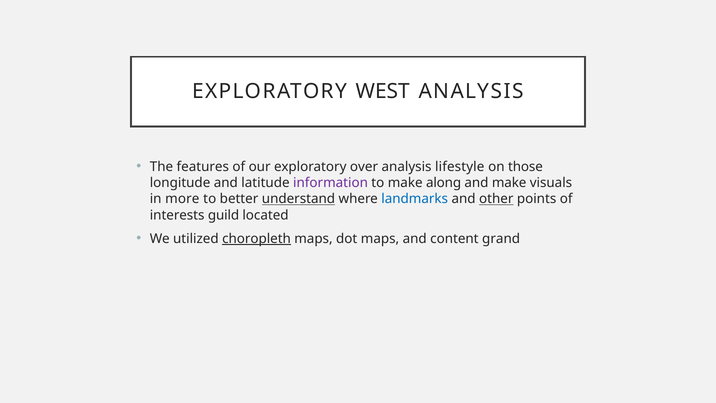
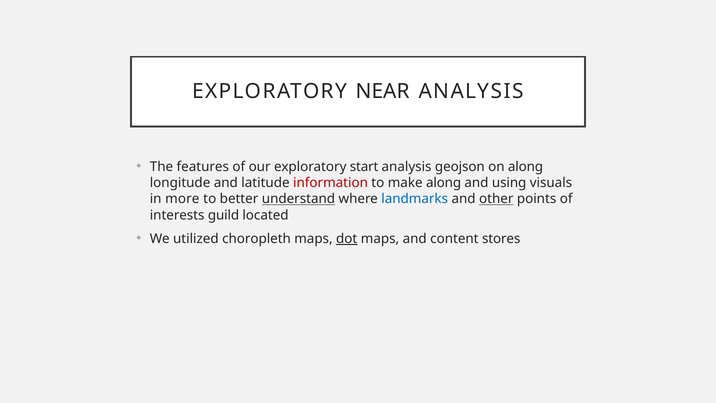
WEST: WEST -> NEAR (383, 91)
over: over -> start (364, 167)
lifestyle: lifestyle -> geojson (460, 167)
on those: those -> along (525, 167)
information colour: purple -> red (331, 183)
and make: make -> using (509, 183)
choropleth underline: present -> none (257, 239)
dot underline: none -> present (347, 239)
grand: grand -> stores (501, 239)
